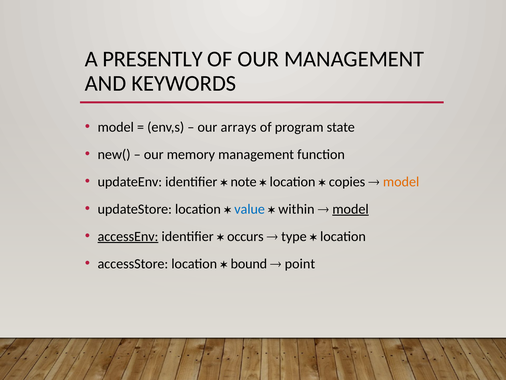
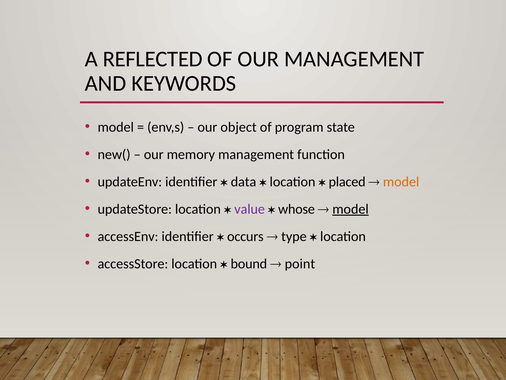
PRESENTLY: PRESENTLY -> REFLECTED (153, 59)
arrays: arrays -> object (239, 127)
note: note -> data (244, 181)
copies: copies -> placed (347, 181)
value colour: blue -> purple (250, 209)
within: within -> whose (297, 209)
accessEnv underline: present -> none (128, 236)
